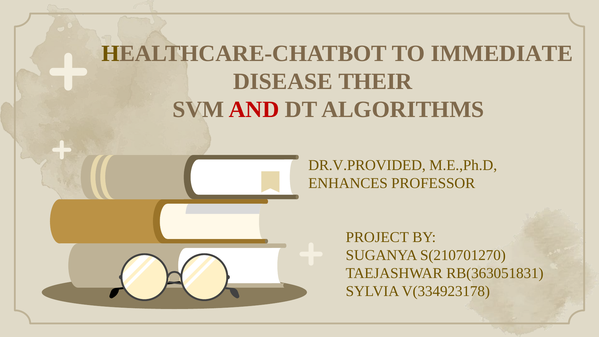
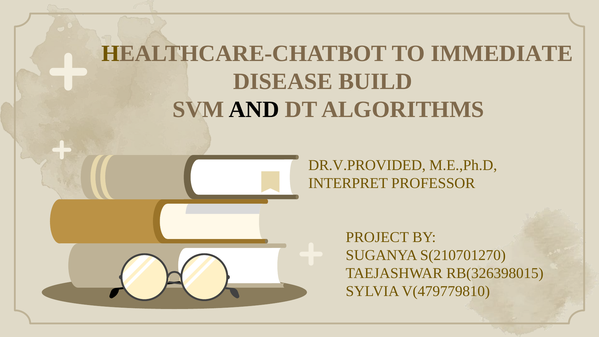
THEIR: THEIR -> BUILD (375, 82)
AND colour: red -> black (254, 110)
ENHANCES: ENHANCES -> INTERPRET (348, 183)
RB(363051831: RB(363051831 -> RB(326398015 (495, 273)
V(334923178: V(334923178 -> V(479779810 (446, 291)
